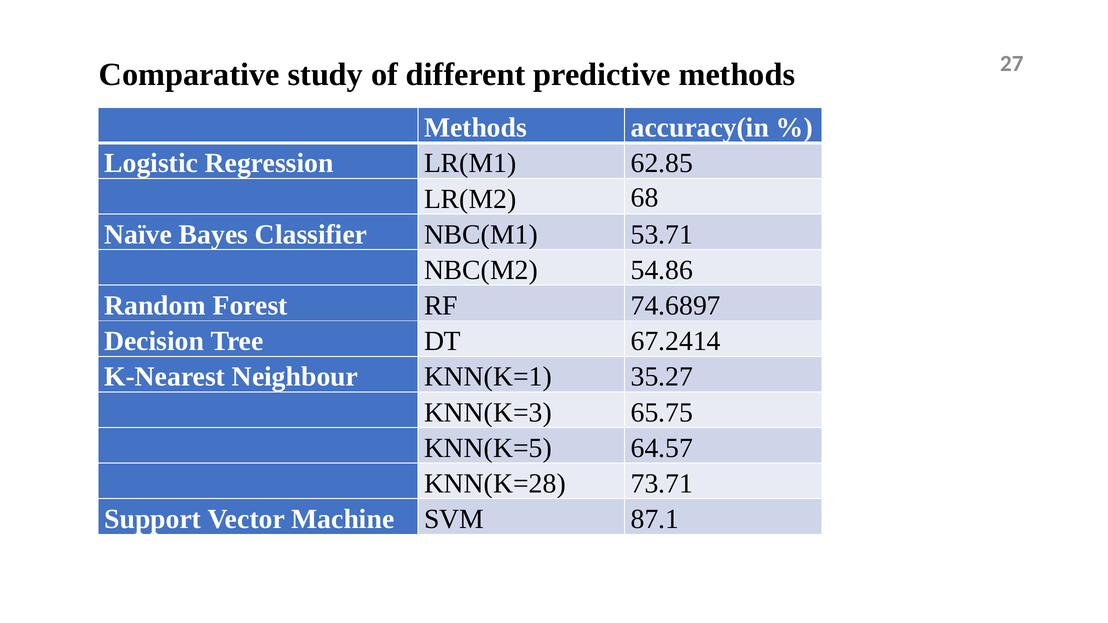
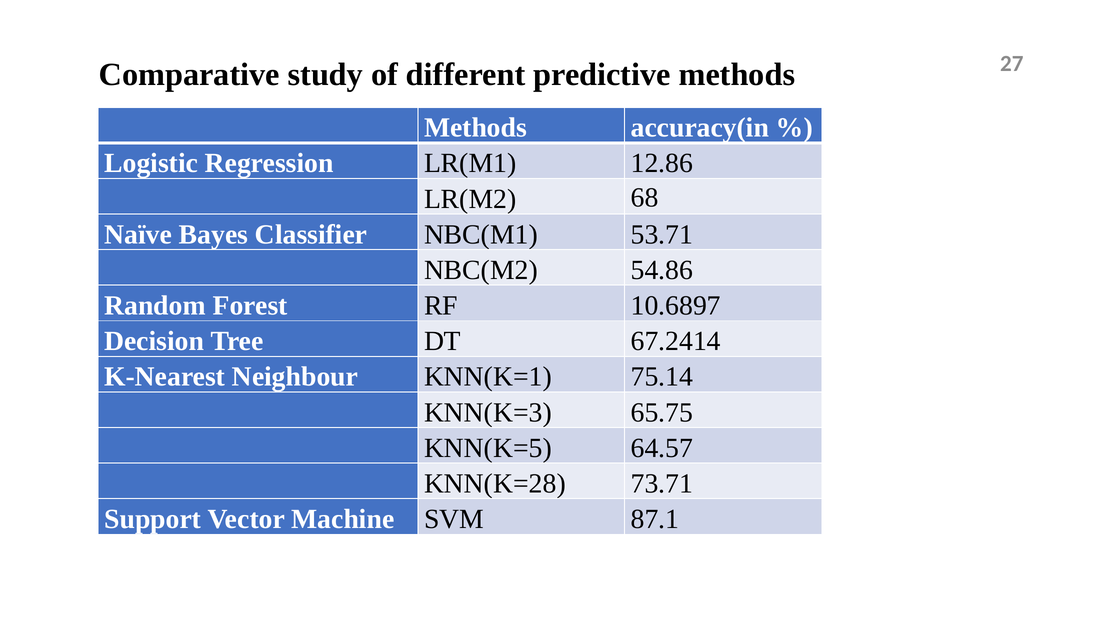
62.85: 62.85 -> 12.86 (662, 163)
74.6897: 74.6897 -> 10.6897 (676, 306)
35.27: 35.27 -> 75.14 (662, 377)
